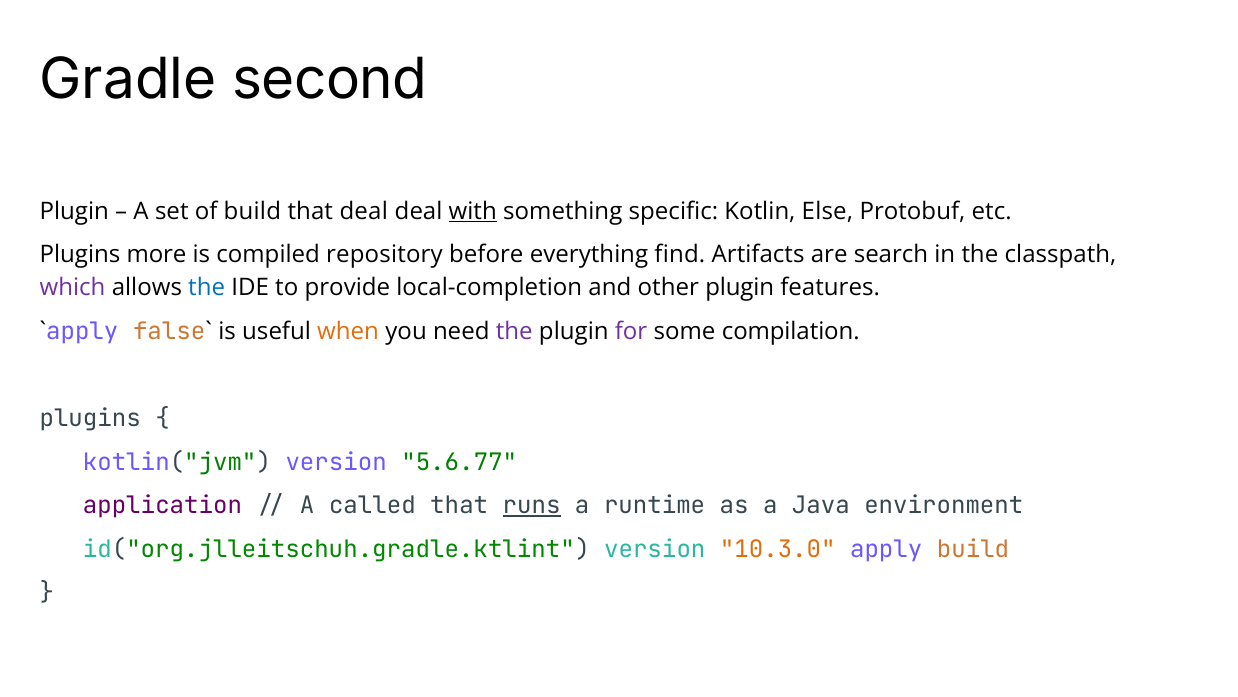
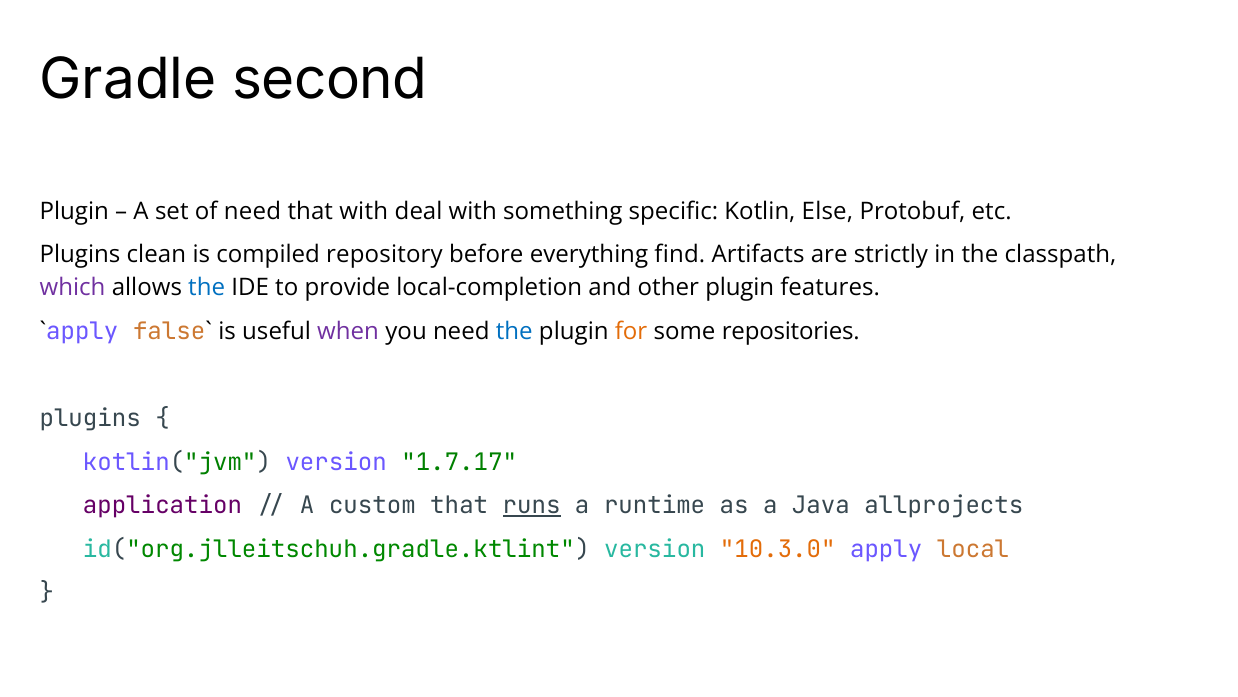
of build: build -> need (252, 211)
that deal: deal -> with (364, 211)
with underline: present -> none (473, 211)
more: more -> clean (156, 255)
search: search -> strictly (891, 255)
when colour: orange -> purple (348, 331)
the colour: purple -> blue (514, 331)
for colour: purple -> orange (631, 331)
compilation: compilation -> repositories (791, 331)
5.6.77: 5.6.77 -> 1.7.17 (459, 462)
called: called -> custom (372, 505)
environment: environment -> allprojects (944, 505)
apply build: build -> local (973, 549)
